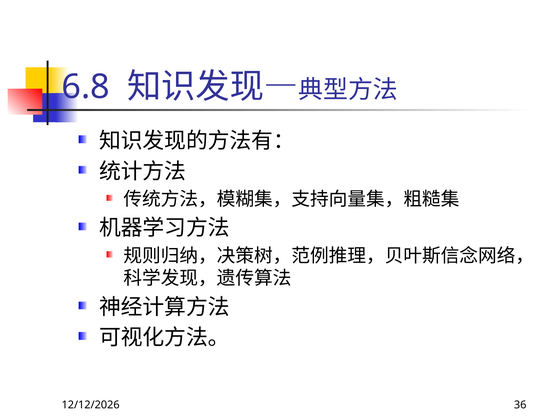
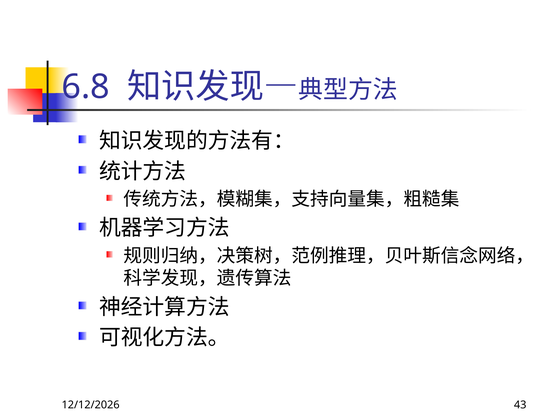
36: 36 -> 43 (520, 405)
